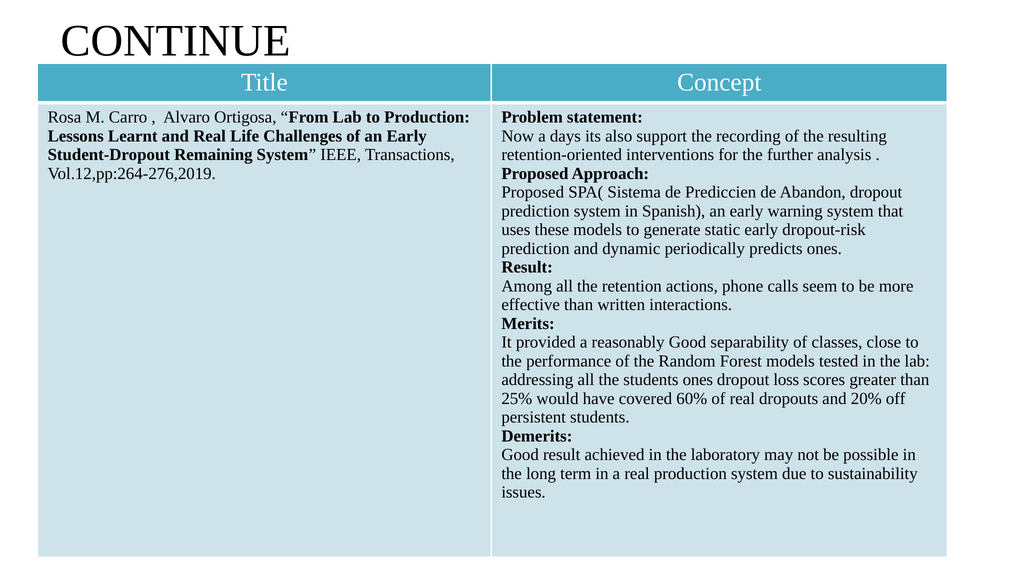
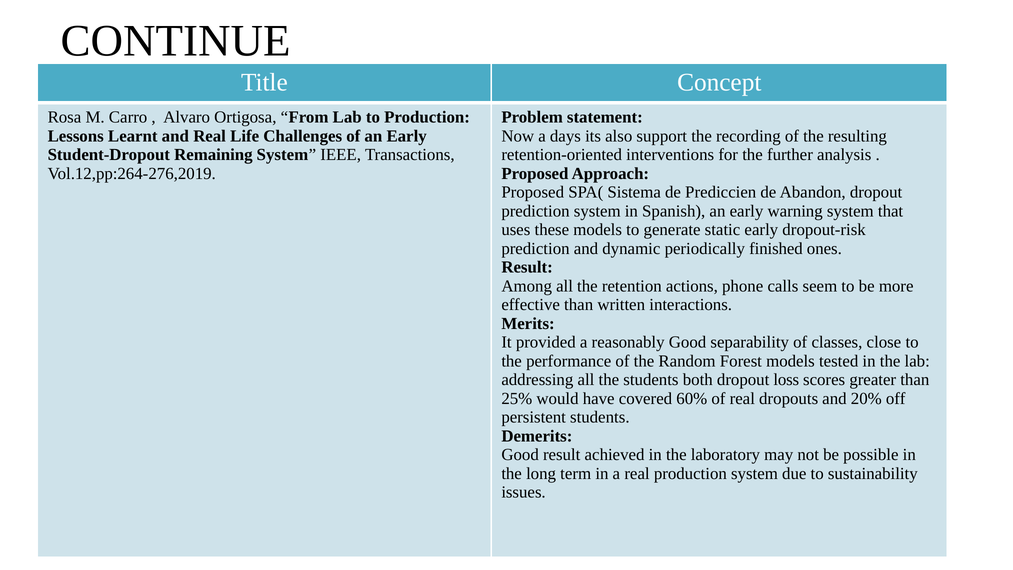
predicts: predicts -> finished (776, 248)
students ones: ones -> both (698, 380)
